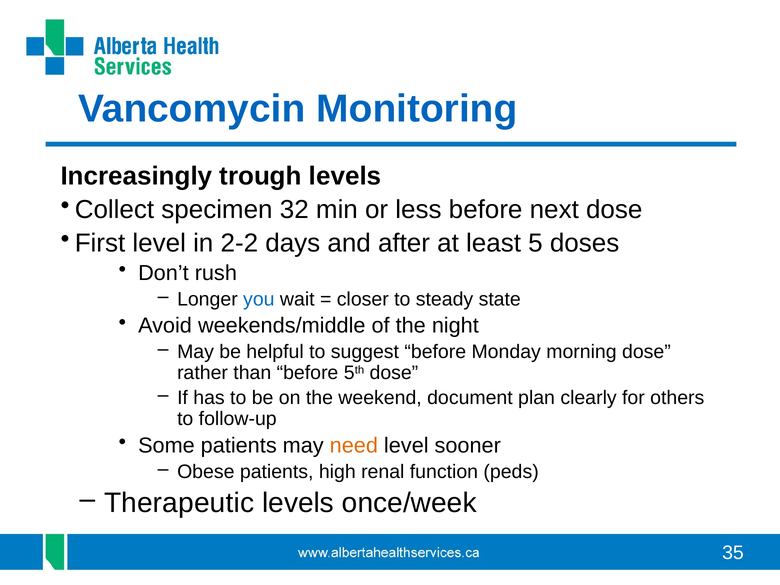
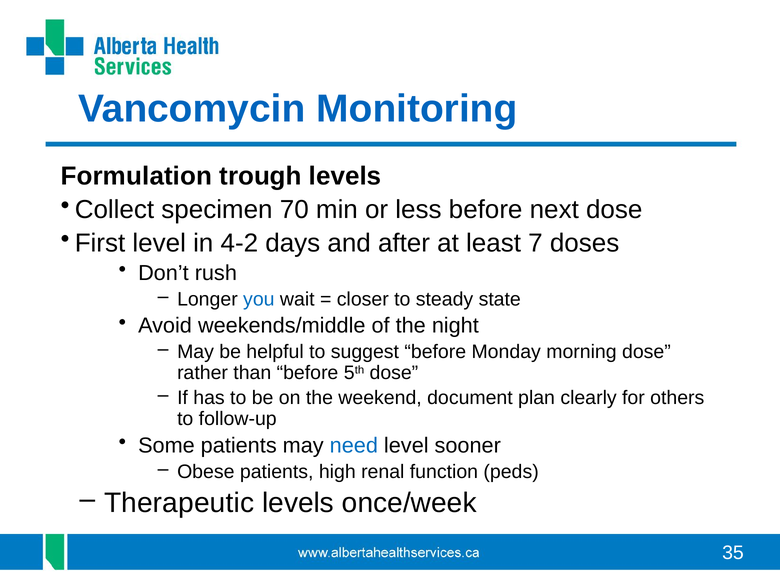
Increasingly: Increasingly -> Formulation (136, 176)
32: 32 -> 70 (294, 210)
2-2: 2-2 -> 4-2 (239, 243)
5: 5 -> 7 (535, 243)
need colour: orange -> blue (354, 445)
